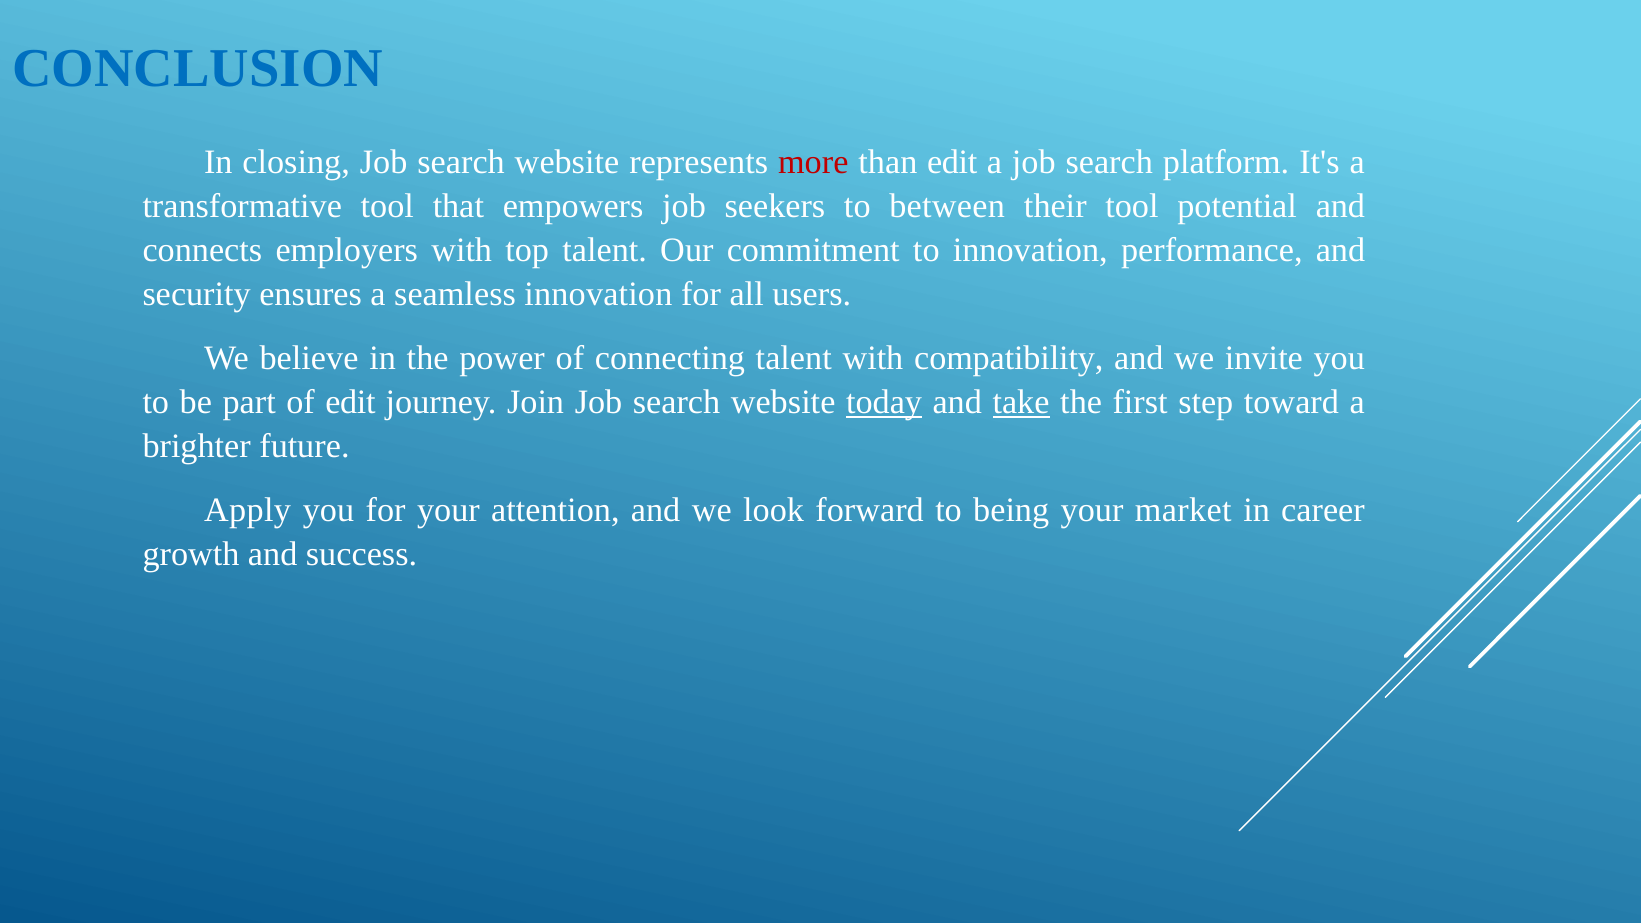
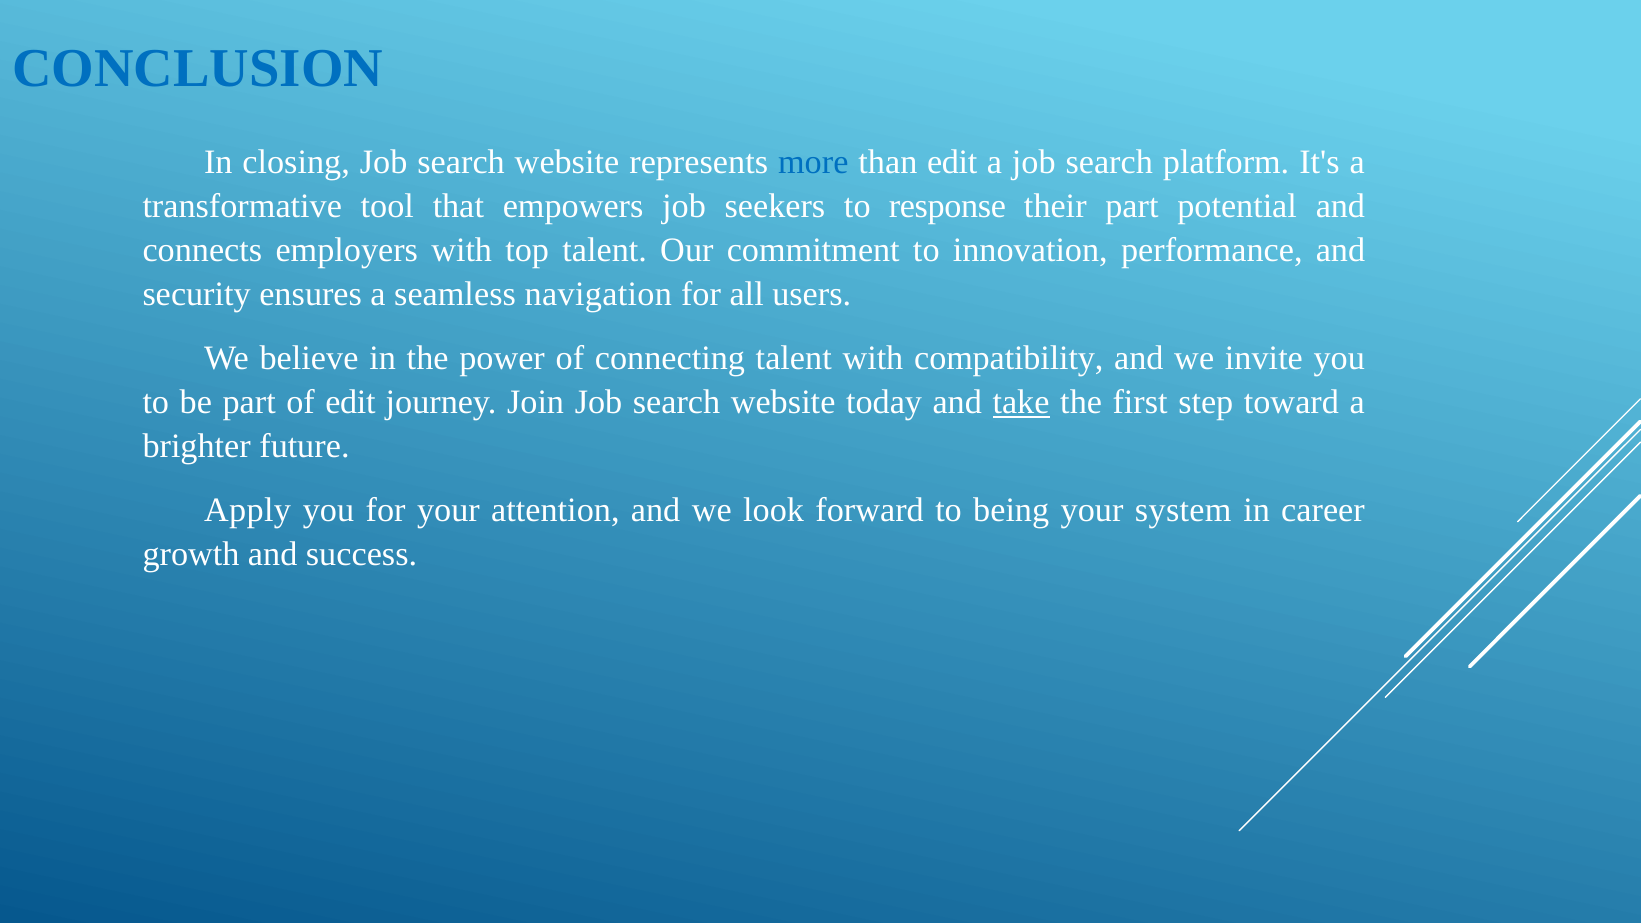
more colour: red -> blue (813, 162)
between: between -> response (947, 206)
their tool: tool -> part (1132, 206)
seamless innovation: innovation -> navigation (598, 294)
today underline: present -> none (884, 402)
market: market -> system (1183, 511)
